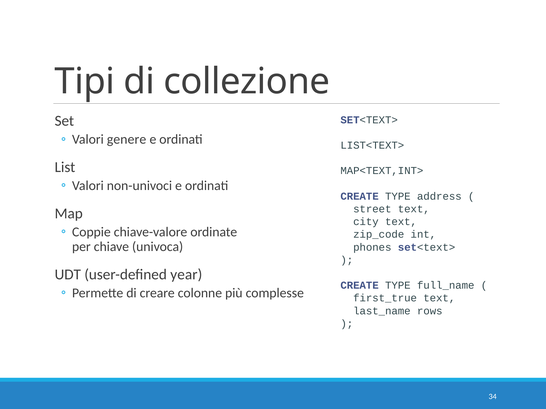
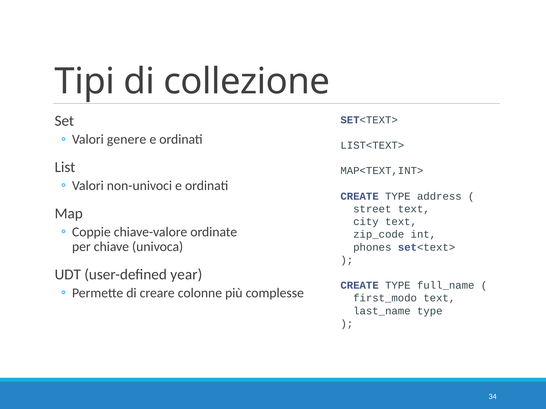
first_true: first_true -> first_modo (385, 298)
last_name rows: rows -> type (430, 311)
